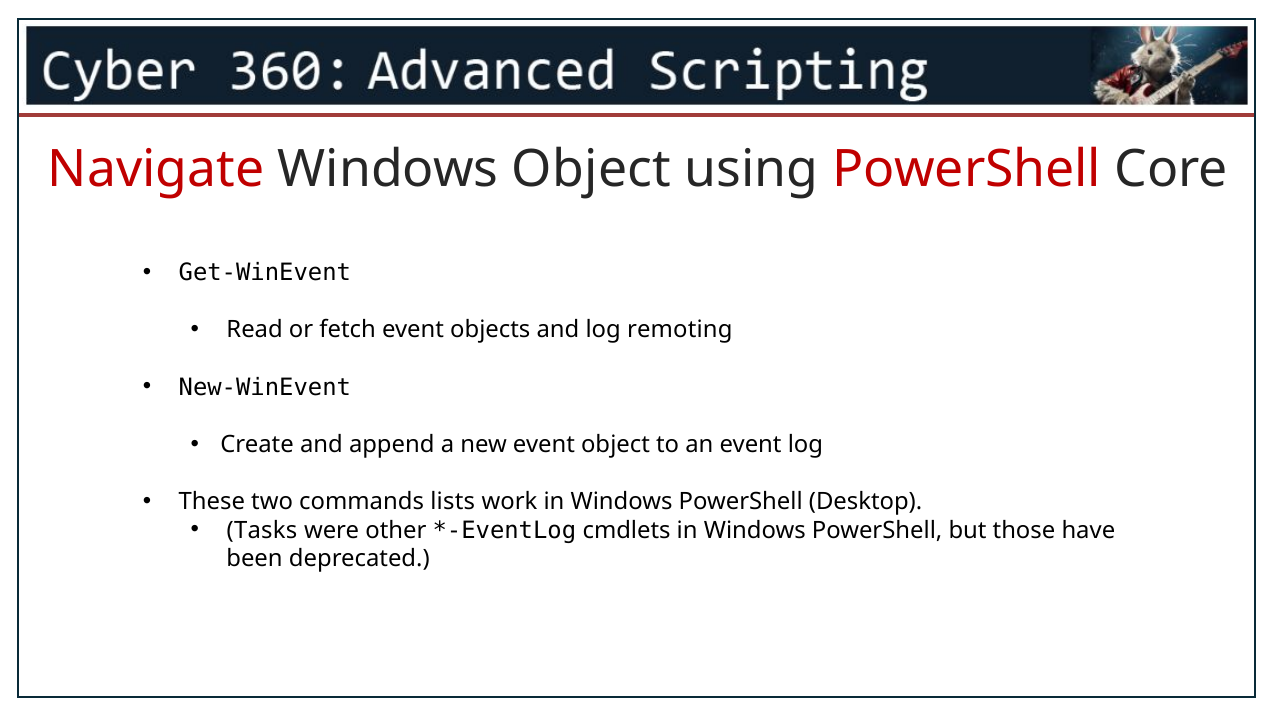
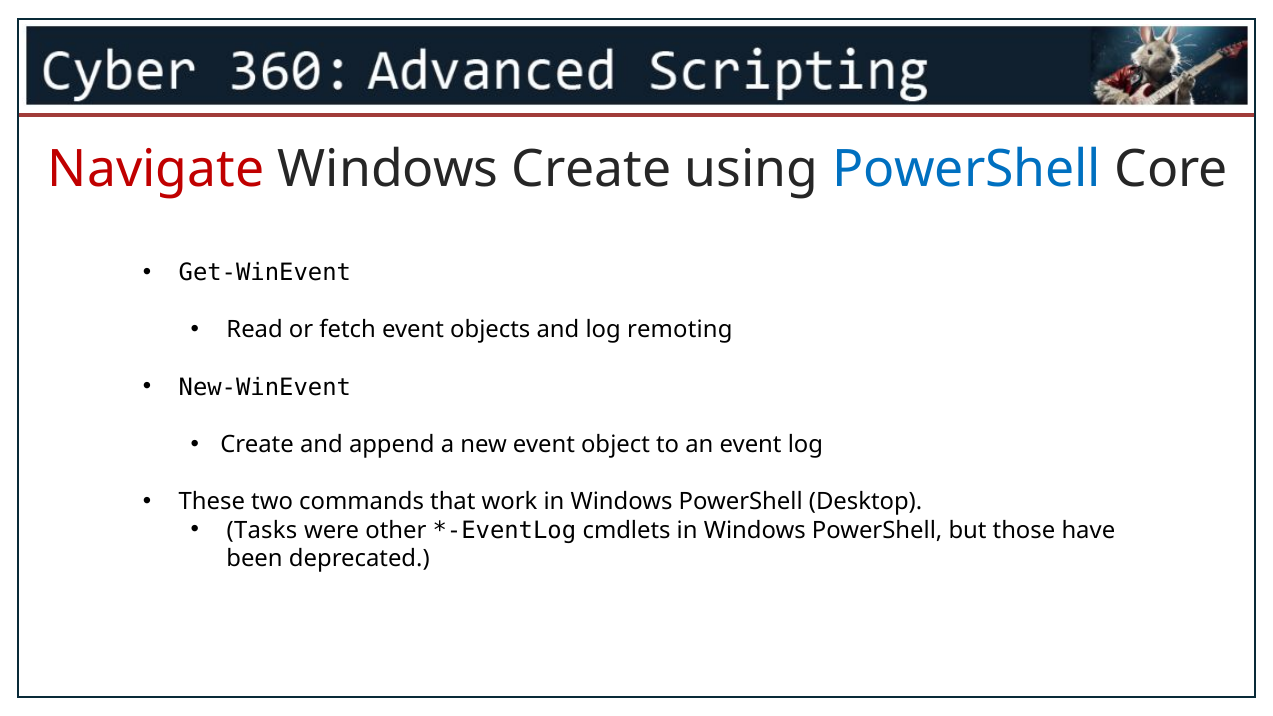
Windows Object: Object -> Create (592, 169)
PowerShell colour: red -> blue (967, 169)
lists: lists -> that (453, 502)
